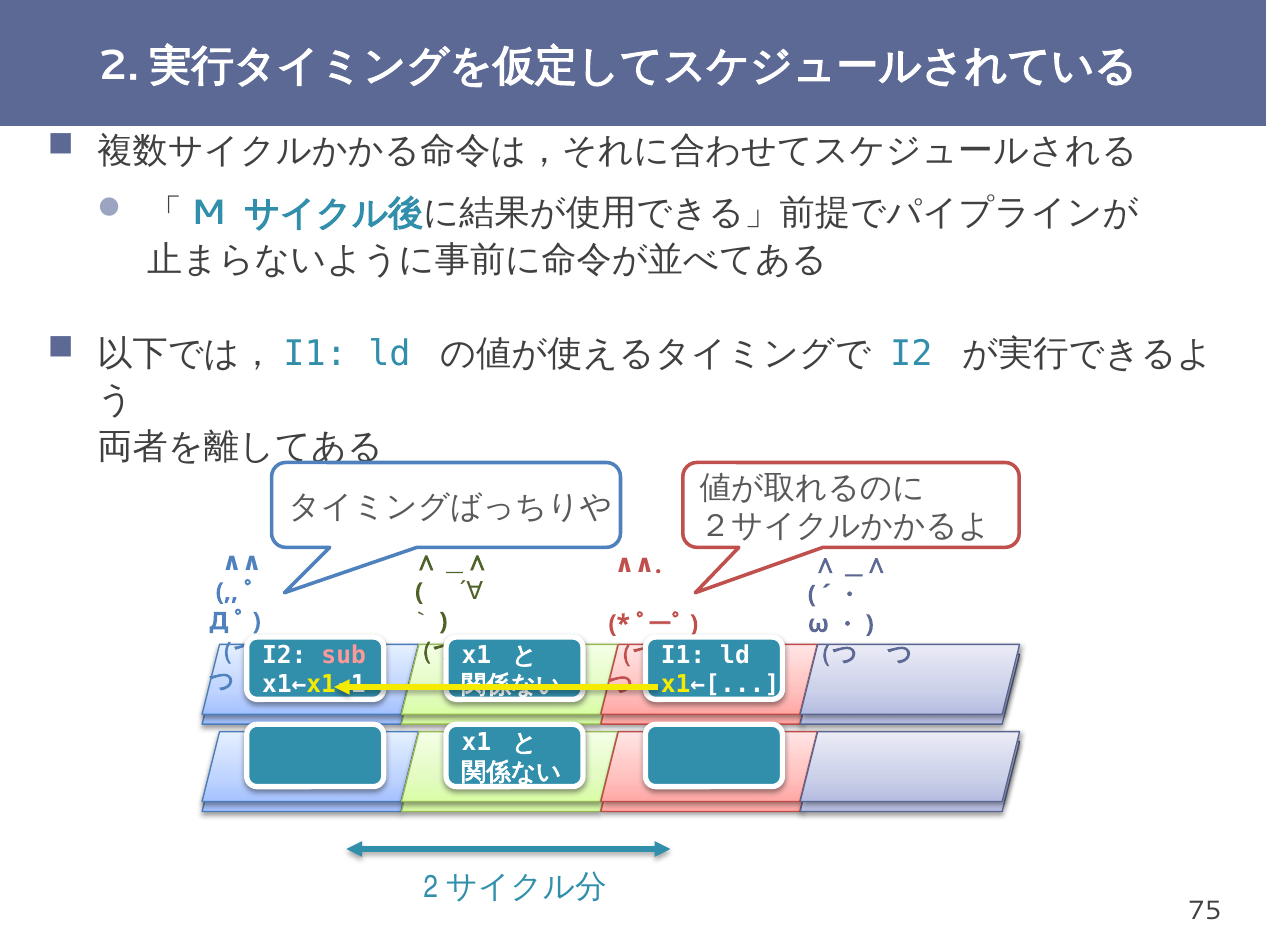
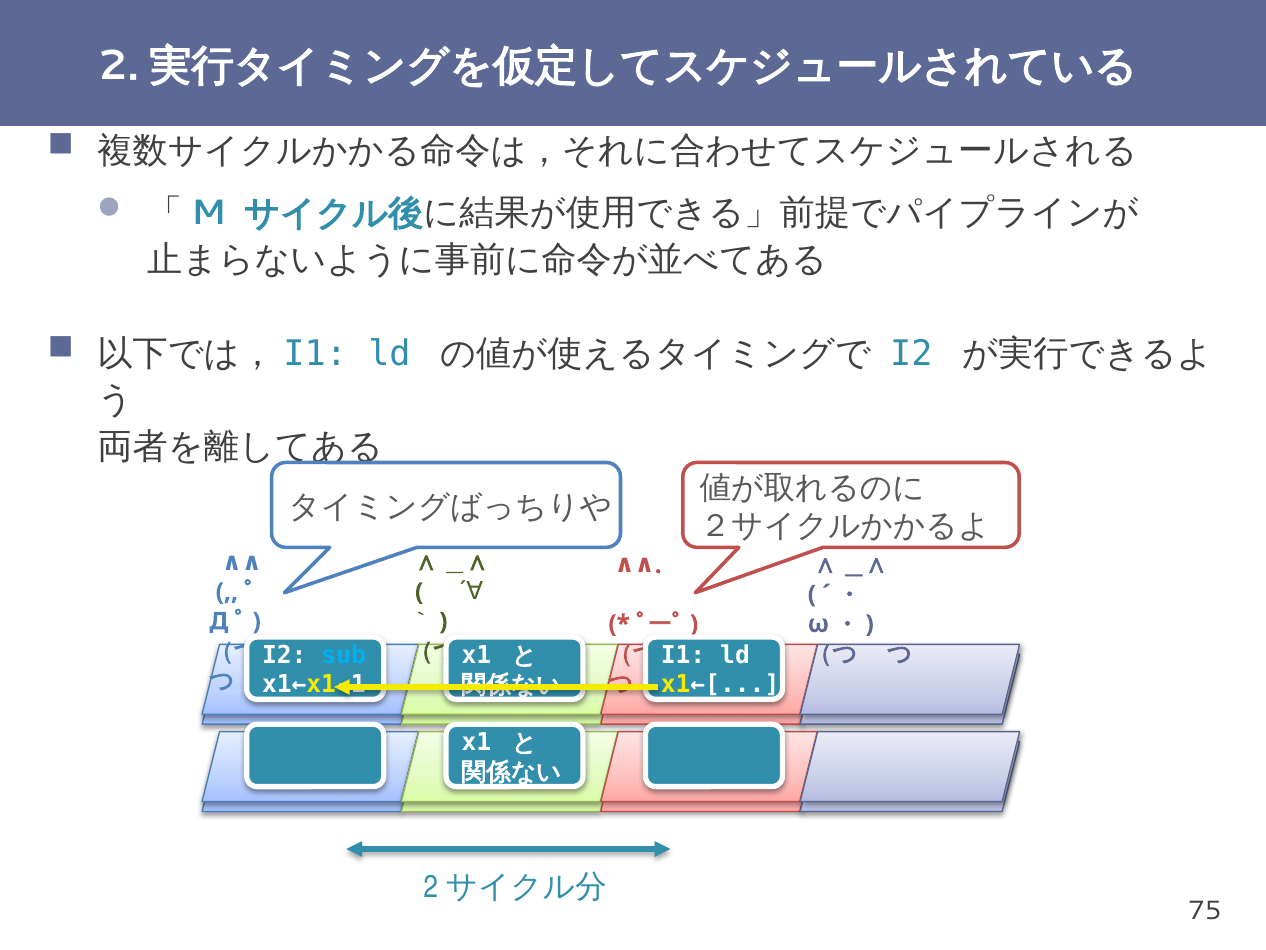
sub colour: pink -> light blue (344, 655)
